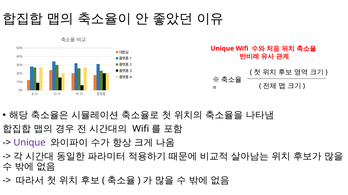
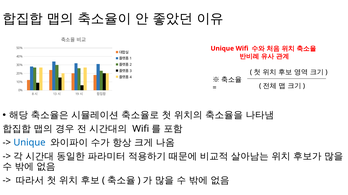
Unique colour: purple -> blue (30, 143)
